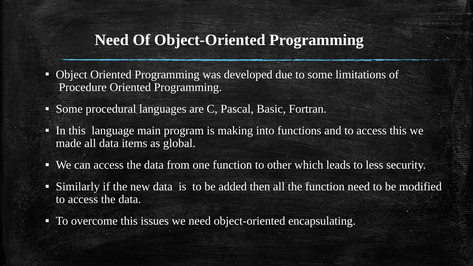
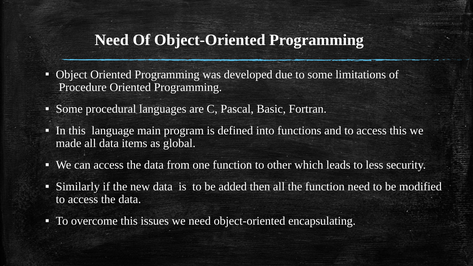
making: making -> defined (235, 131)
